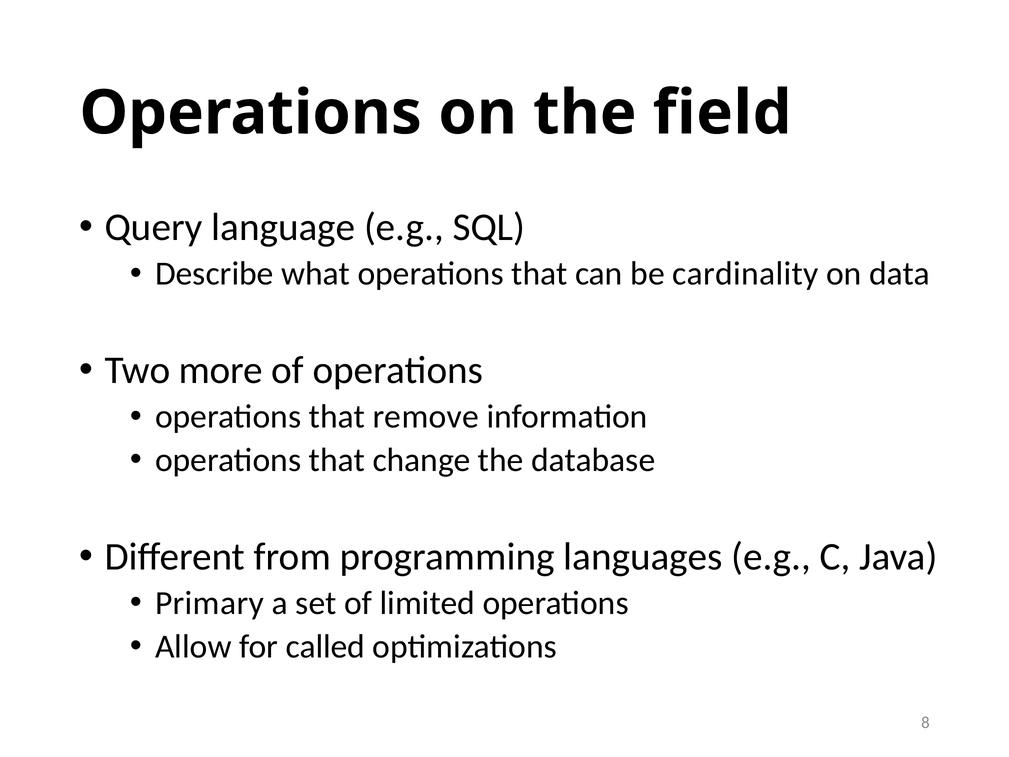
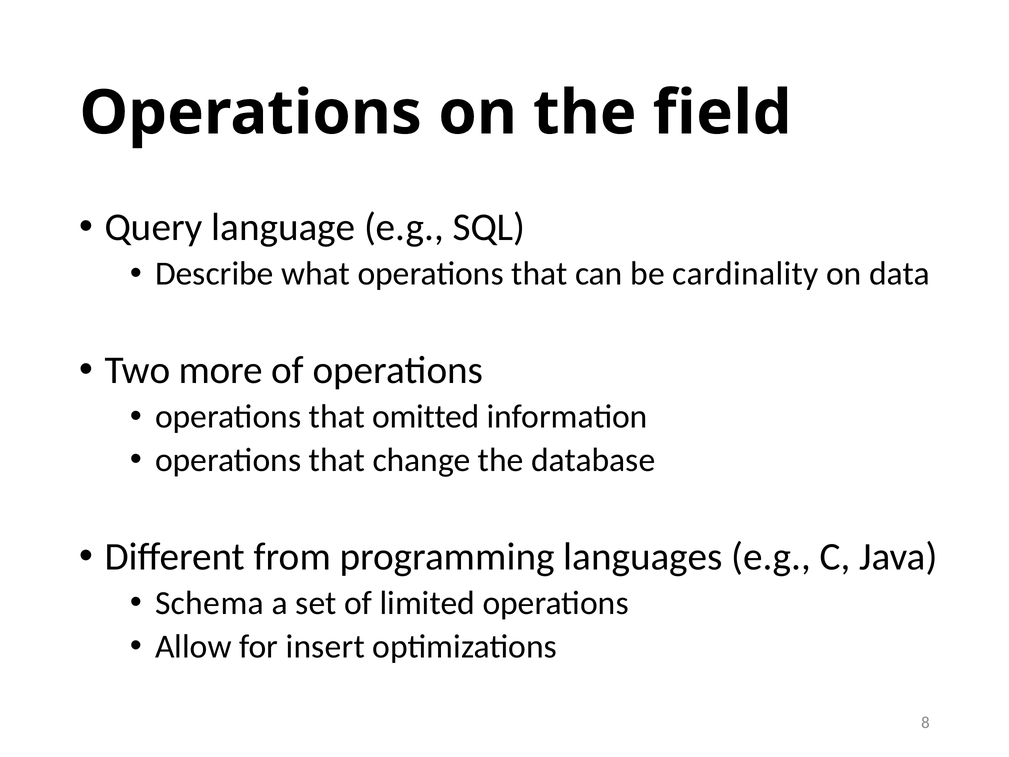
remove: remove -> omitted (426, 417)
Primary: Primary -> Schema (209, 603)
called: called -> insert (325, 646)
